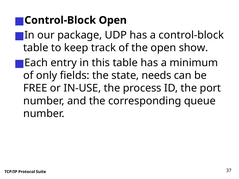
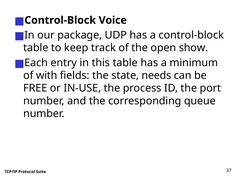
Control-Block Open: Open -> Voice (113, 20)
only: only -> with (47, 76)
